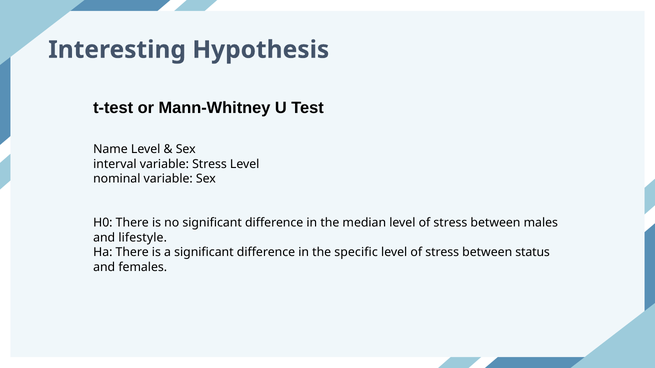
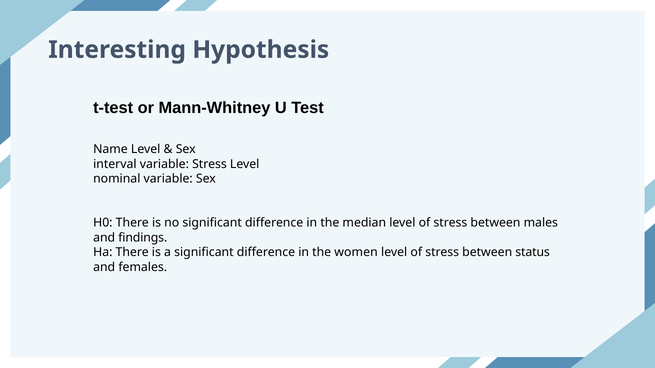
lifestyle: lifestyle -> findings (143, 238)
specific: specific -> women (356, 253)
